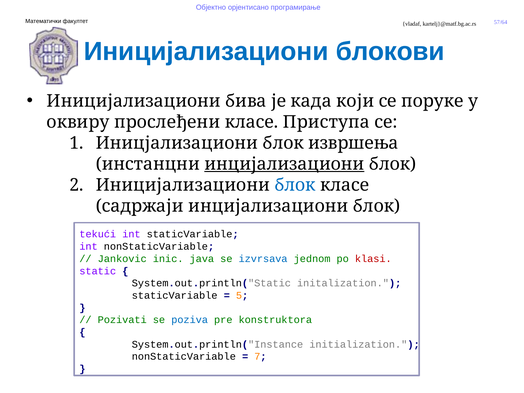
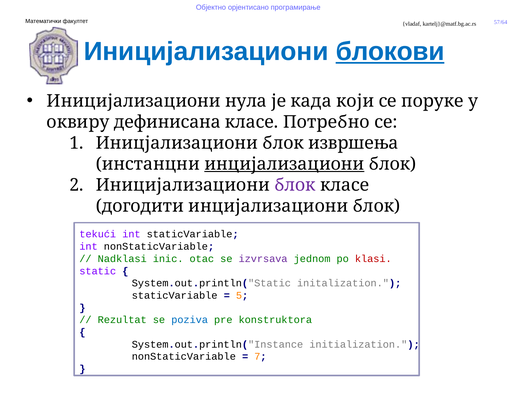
блокови underline: none -> present (390, 52)
бива: бива -> нула (246, 101)
прослеђени: прослеђени -> дефинисана (167, 122)
Приступа: Приступа -> Потребно (326, 122)
блок colour: blue -> purple (295, 185)
садржаји: садржаји -> догодити (140, 206)
Jankovic: Jankovic -> Nadklasi (122, 259)
java: java -> otac (202, 259)
izvrsava colour: blue -> purple (263, 259)
Pozivati: Pozivati -> Rezultat (122, 320)
